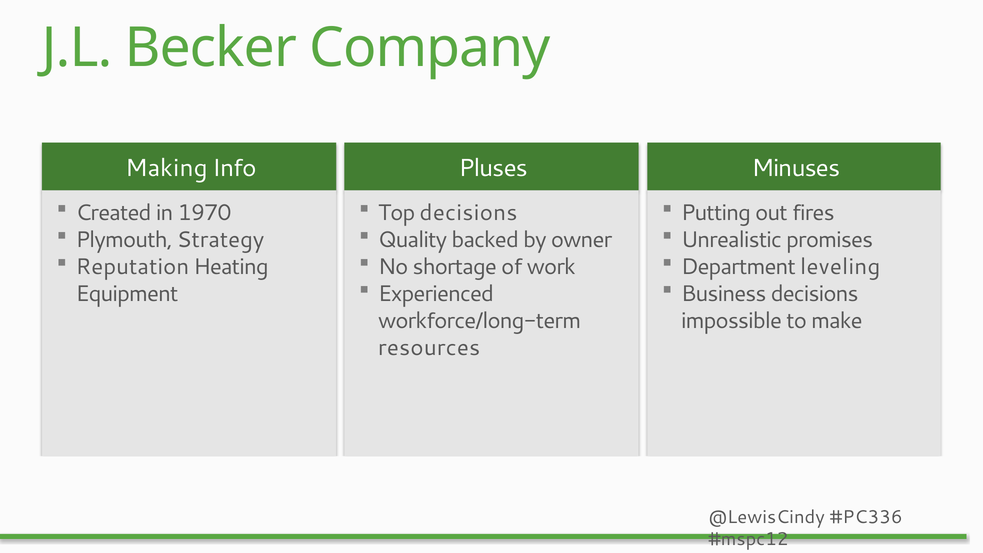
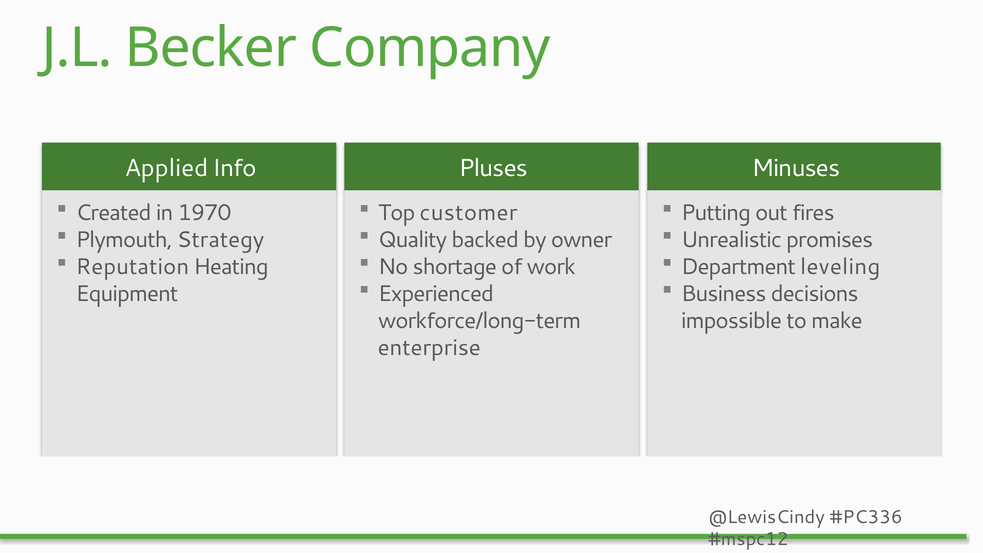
Making: Making -> Applied (167, 168)
Top decisions: decisions -> customer (469, 213)
resources: resources -> enterprise (429, 348)
